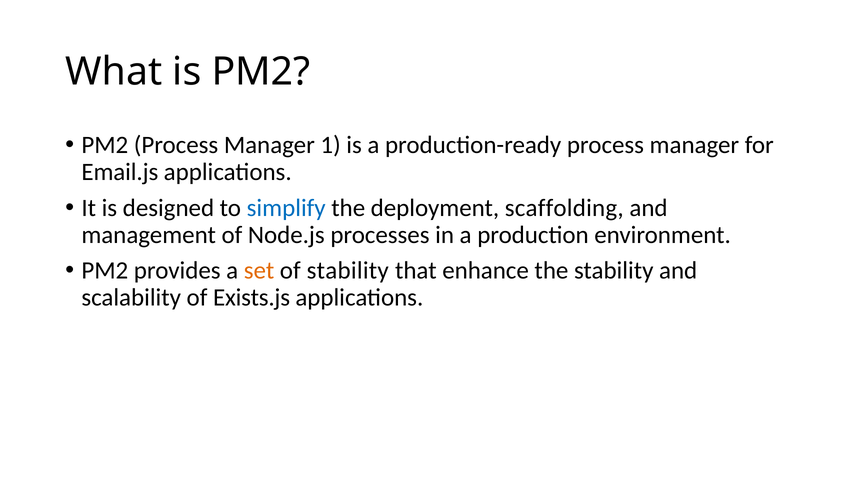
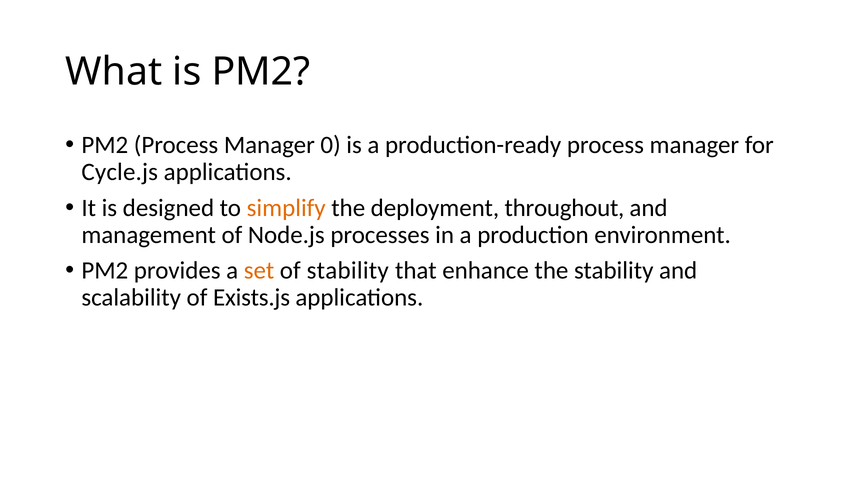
1: 1 -> 0 (331, 145)
Email.js: Email.js -> Cycle.js (120, 172)
simplify colour: blue -> orange (286, 208)
scaffolding: scaffolding -> throughout (564, 208)
